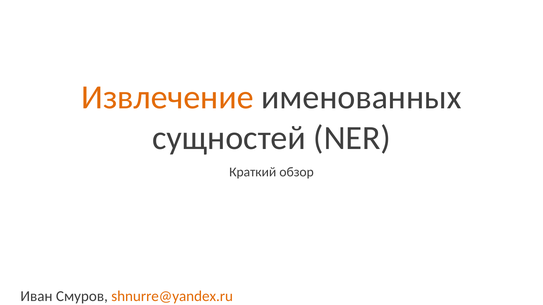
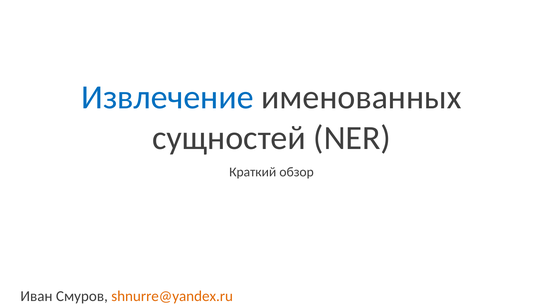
Извлечение colour: orange -> blue (167, 98)
